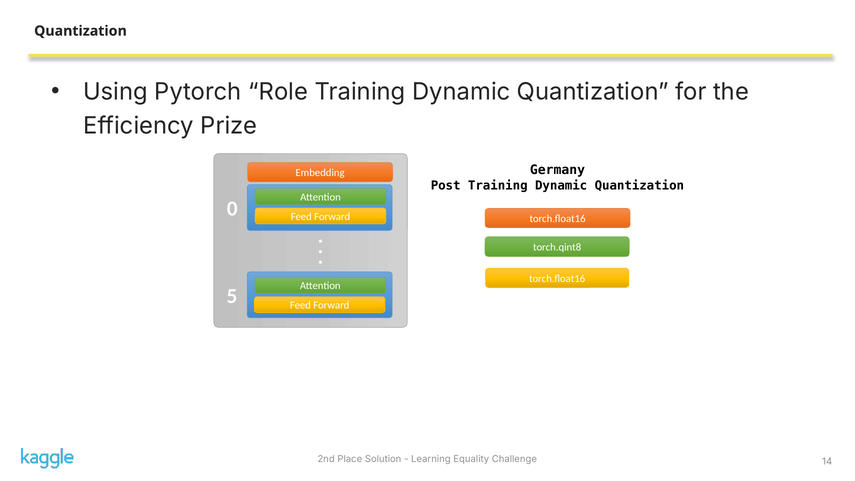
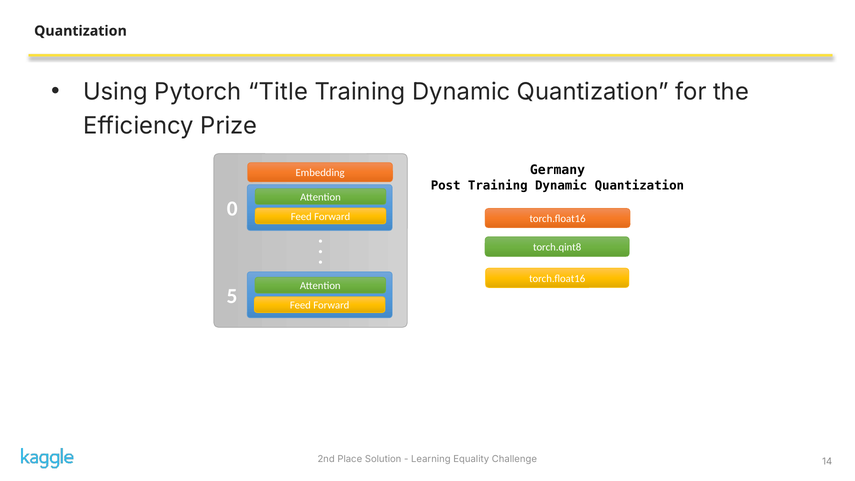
Role: Role -> Title (278, 92)
